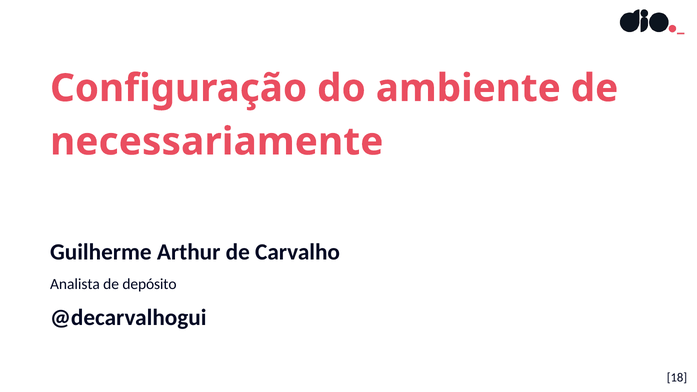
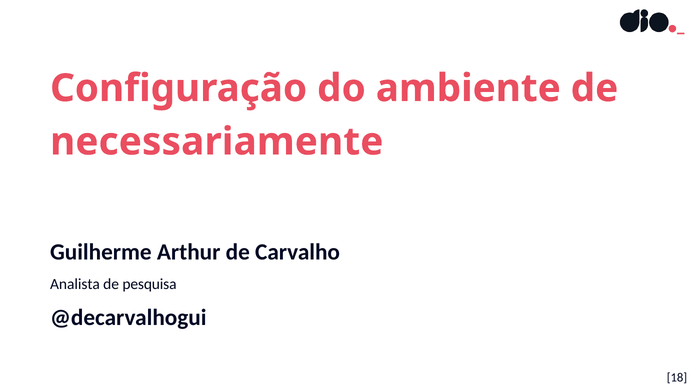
depósito: depósito -> pesquisa (150, 284)
